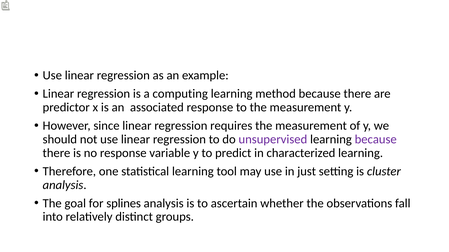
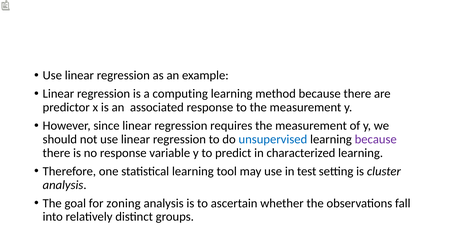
unsupervised colour: purple -> blue (273, 140)
just: just -> test (307, 172)
splines: splines -> zoning (124, 204)
